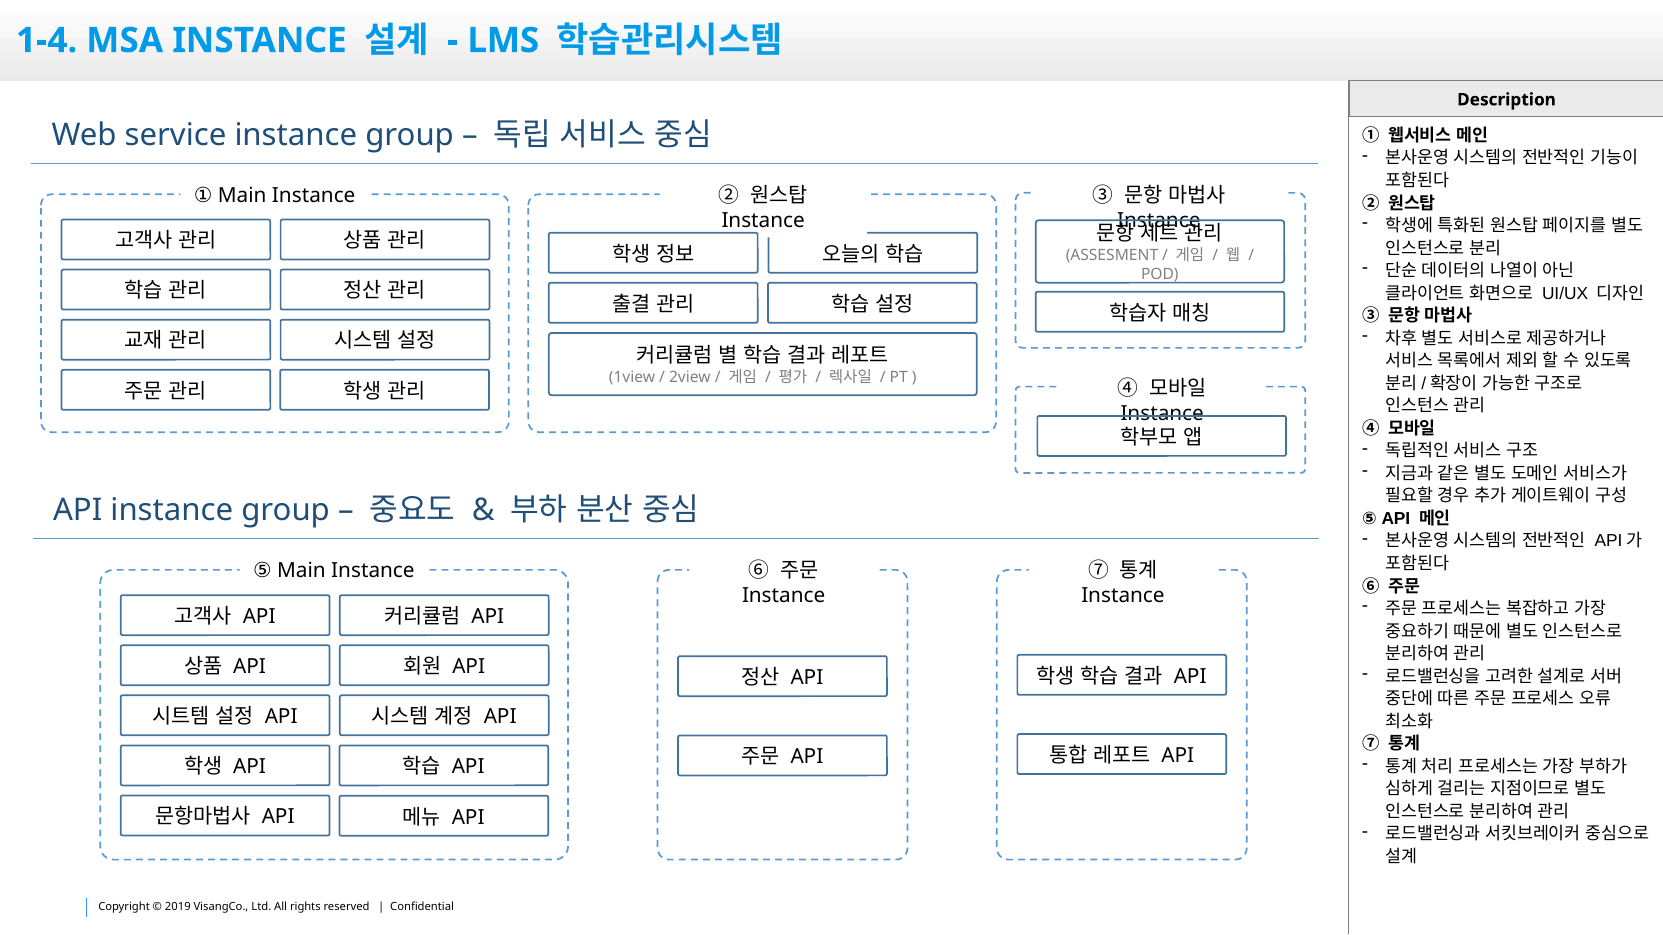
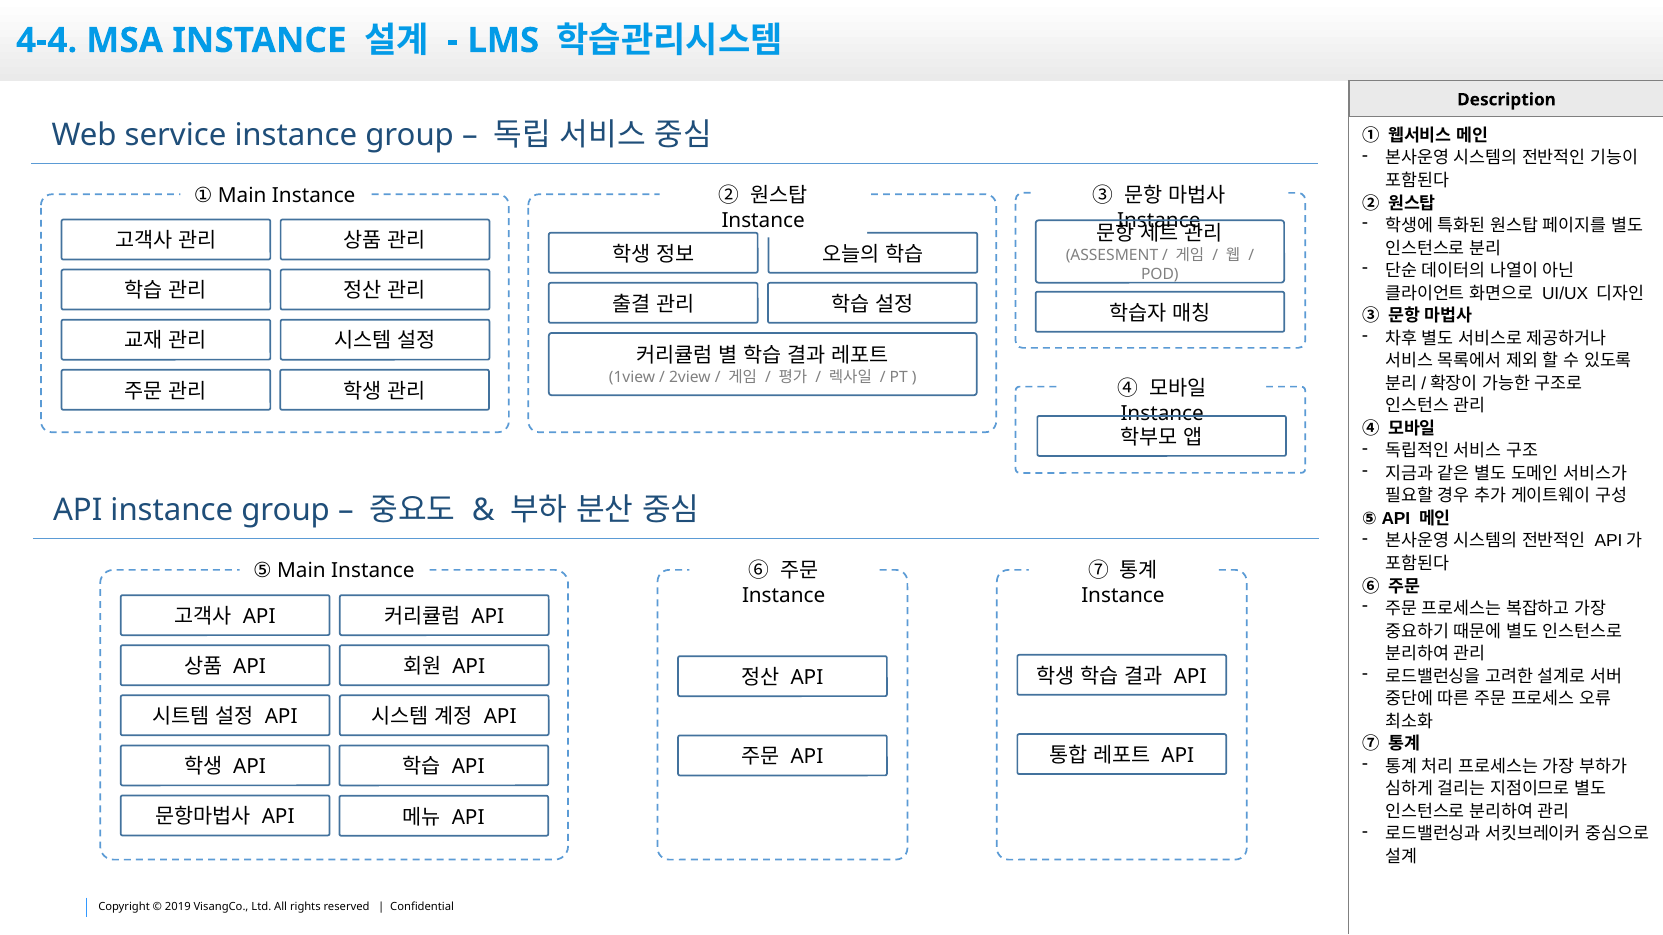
1-4: 1-4 -> 4-4 (47, 40)
